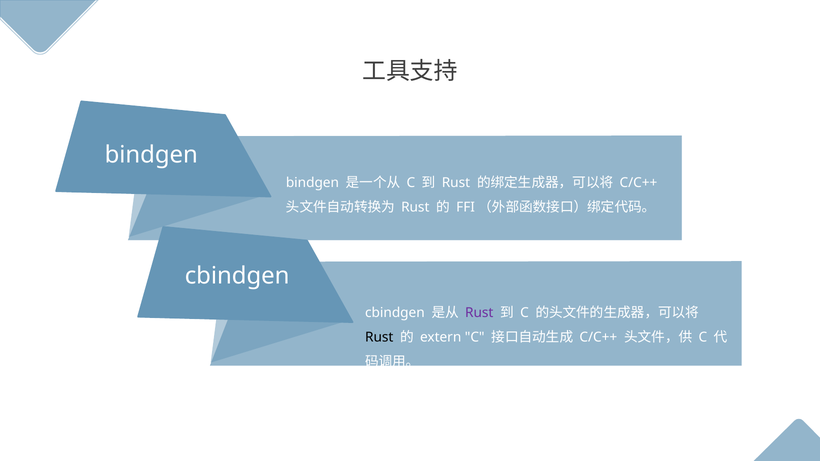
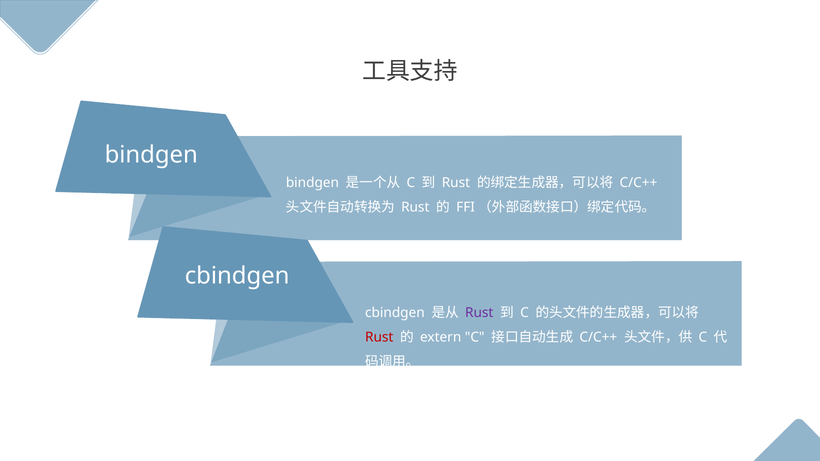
Rust colour: black -> red (379, 337)
